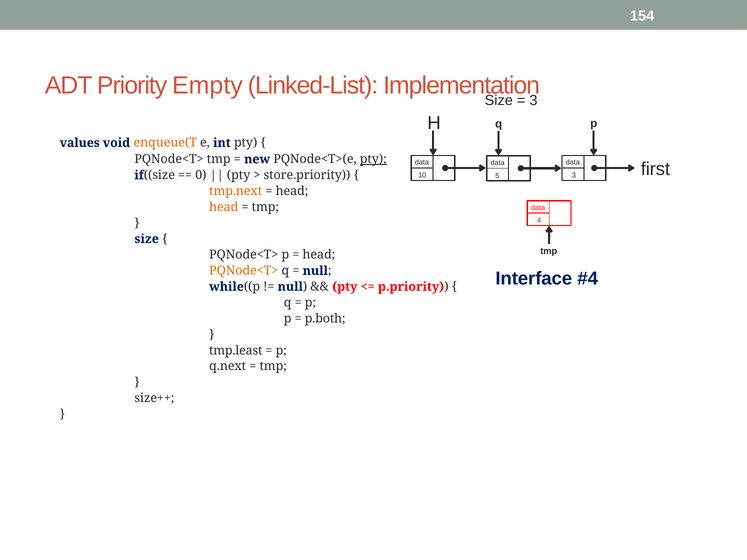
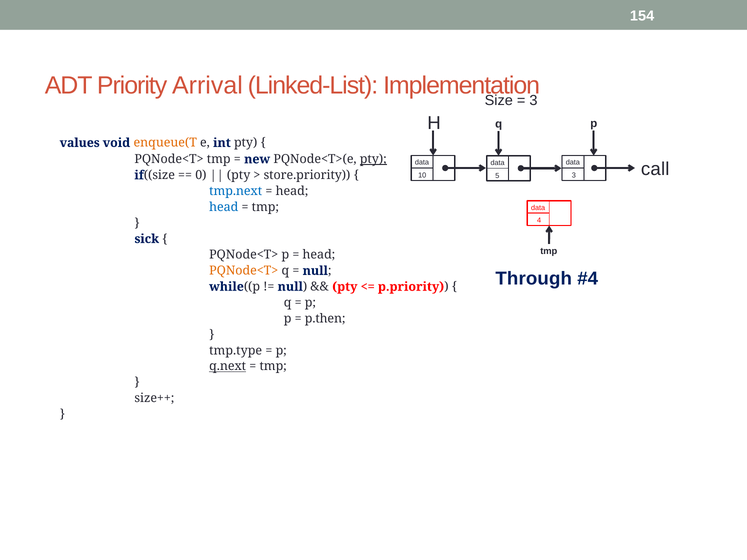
Empty: Empty -> Arrival (207, 86)
first: first -> call (655, 169)
tmp.next colour: orange -> blue (236, 191)
head colour: orange -> blue (224, 207)
size: size -> sick (147, 239)
Interface: Interface -> Through (534, 279)
p.both: p.both -> p.then (325, 319)
tmp.least: tmp.least -> tmp.type (236, 351)
q.next underline: none -> present (228, 367)
